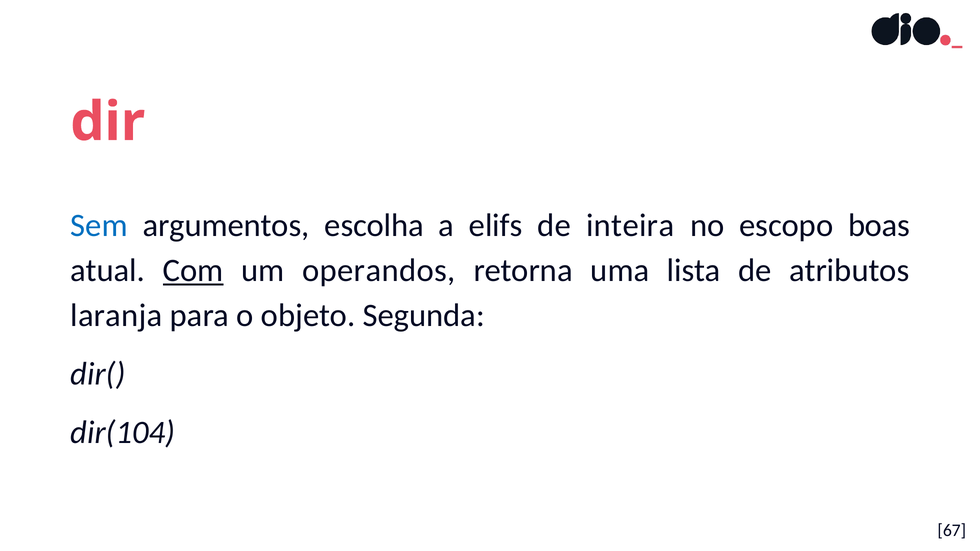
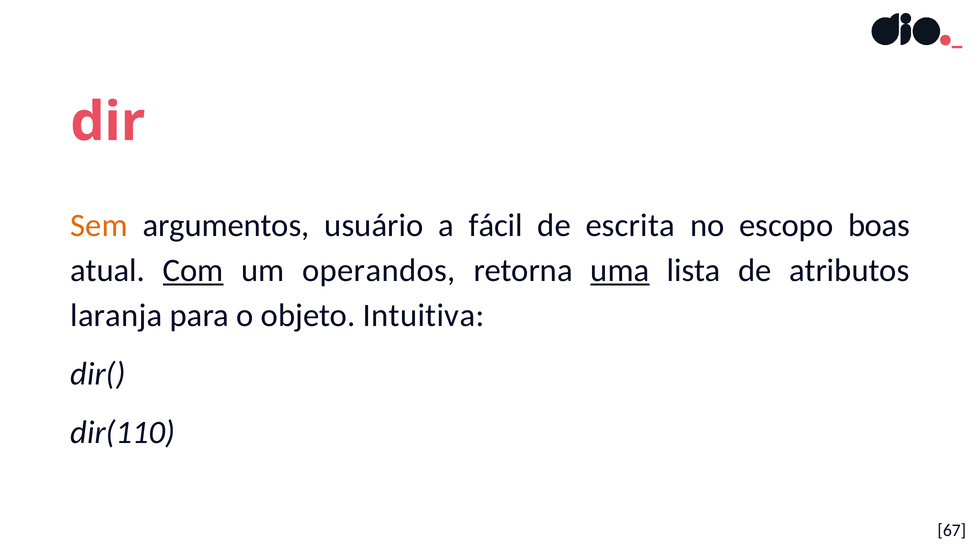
Sem colour: blue -> orange (99, 225)
escolha: escolha -> usuário (374, 225)
elifs: elifs -> fácil (496, 225)
inteira: inteira -> escrita (630, 225)
uma underline: none -> present (620, 270)
Segunda: Segunda -> Intuitiva (424, 316)
dir(104: dir(104 -> dir(110 (123, 433)
